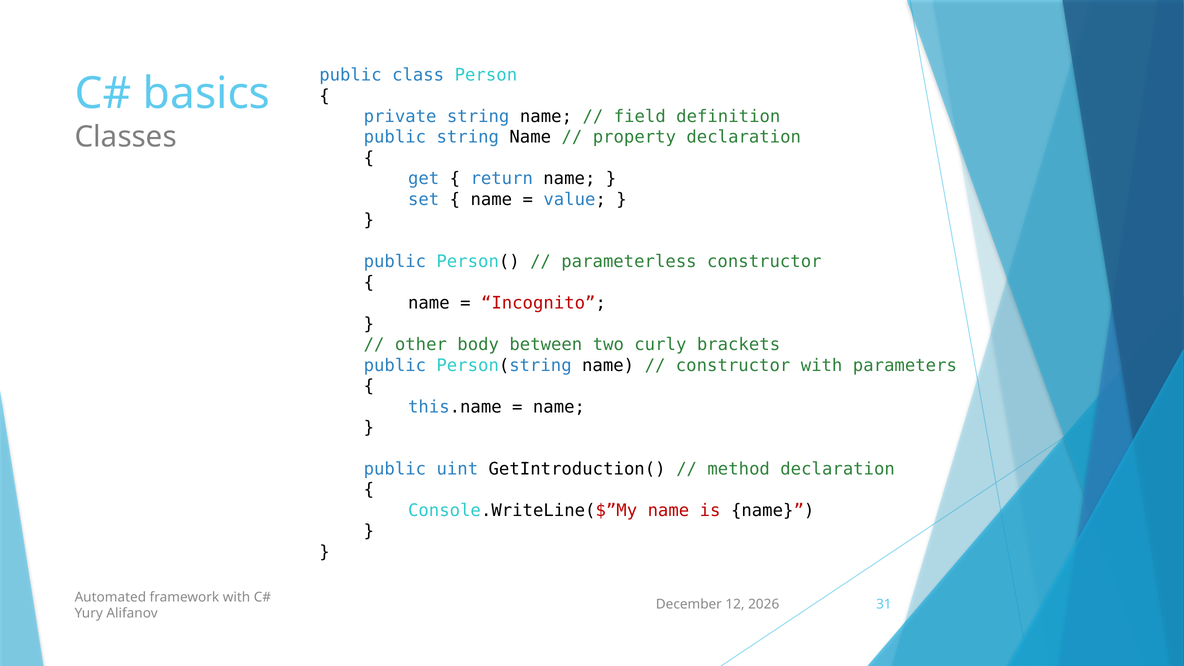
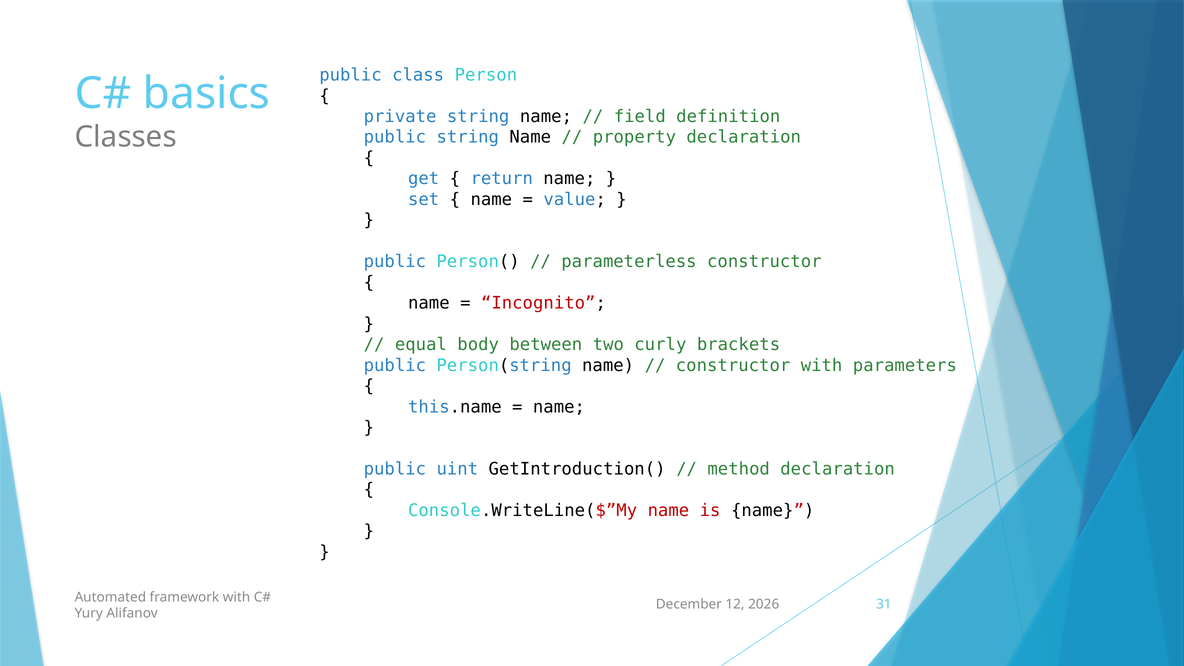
other: other -> equal (421, 345)
